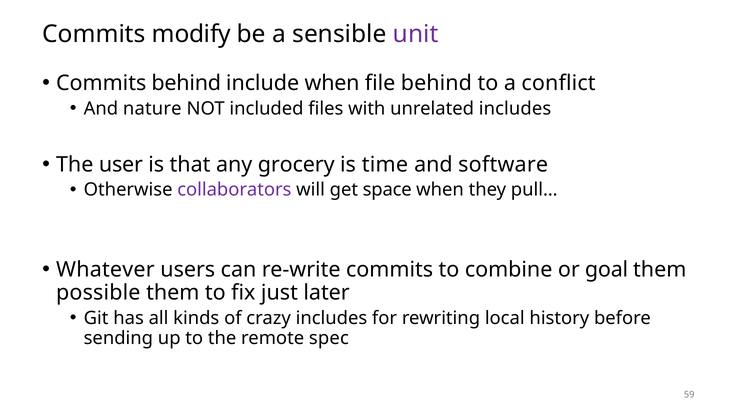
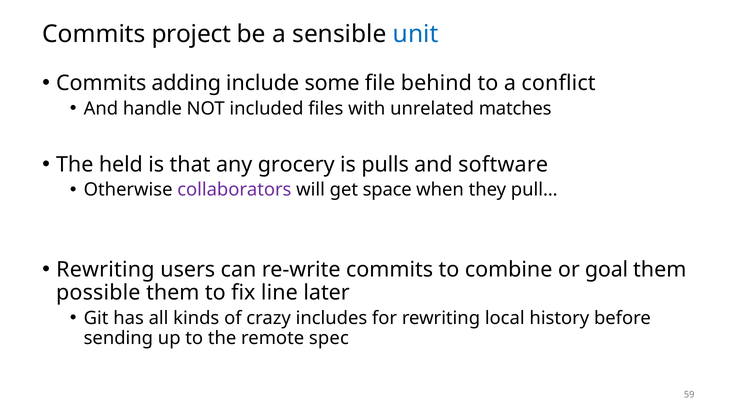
modify: modify -> project (191, 34)
unit colour: purple -> blue (416, 34)
Commits behind: behind -> adding (186, 83)
include when: when -> some (332, 83)
nature: nature -> handle (152, 109)
unrelated includes: includes -> matches (515, 109)
user: user -> held (121, 165)
time: time -> pulls (385, 165)
Whatever: Whatever -> Rewriting (105, 270)
just: just -> line (279, 293)
